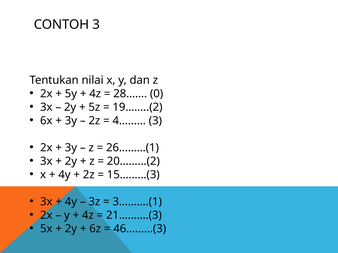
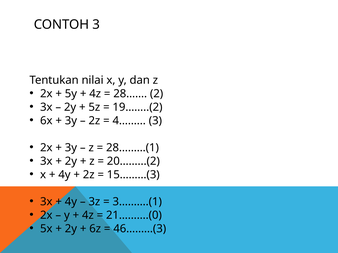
0: 0 -> 2 (157, 94)
26………(1: 26………(1 -> 28………(1 (132, 148)
21……….(3: 21……….(3 -> 21……….(0 (134, 216)
